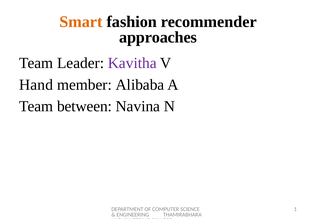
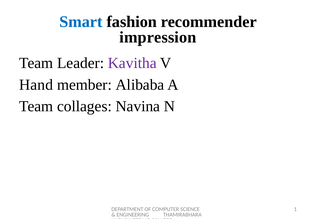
Smart colour: orange -> blue (81, 22)
approaches: approaches -> impression (158, 37)
between: between -> collages (84, 106)
